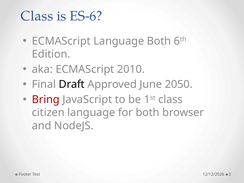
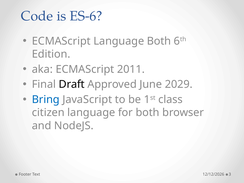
Class: Class -> Code (37, 16)
2010: 2010 -> 2011 (131, 69)
2050: 2050 -> 2029 (179, 84)
Bring colour: red -> blue (46, 100)
